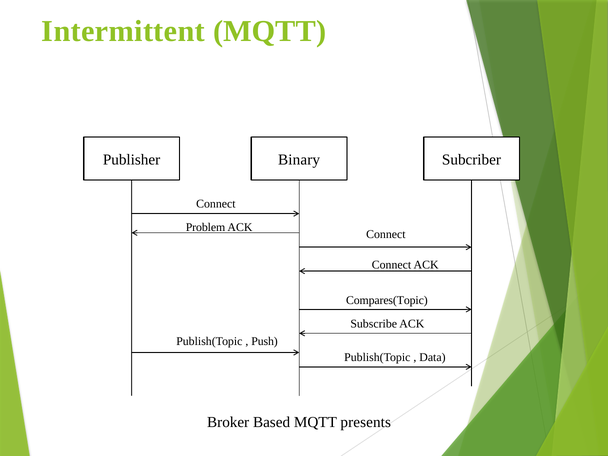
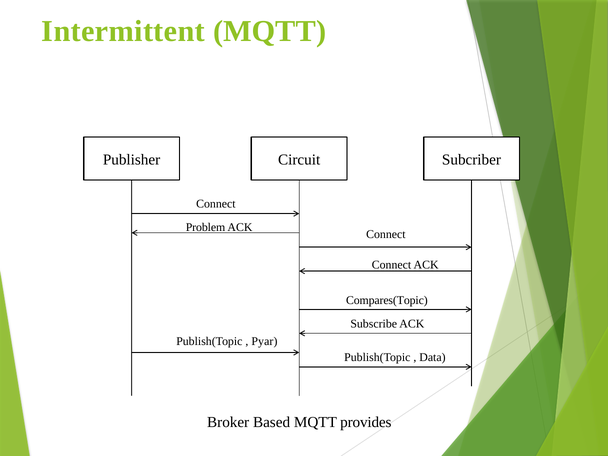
Binary: Binary -> Circuit (299, 160)
Push: Push -> Pyar (264, 341)
presents: presents -> provides (366, 422)
